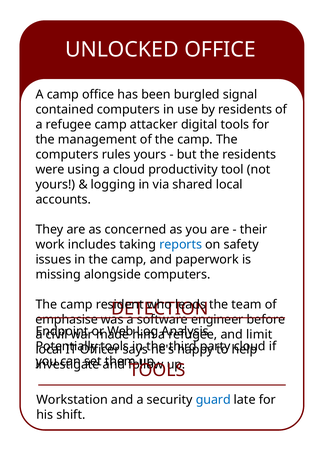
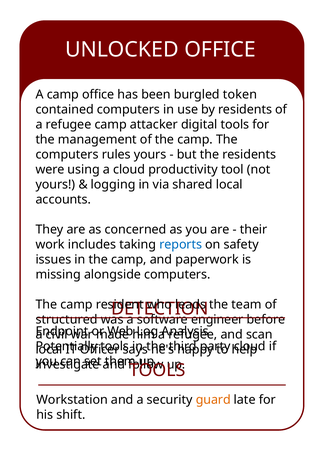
signal: signal -> token (240, 94)
emphasise: emphasise -> structured (67, 319)
limit: limit -> scan (259, 334)
guard colour: blue -> orange (213, 399)
